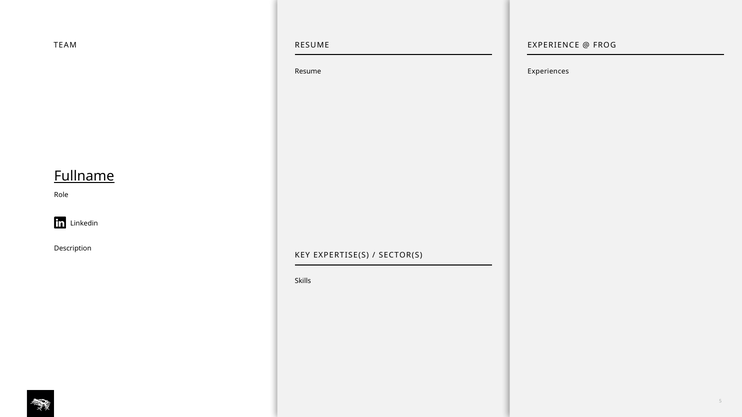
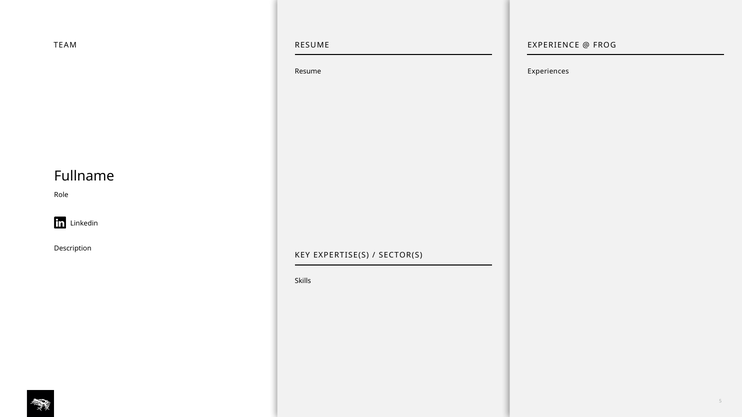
Fullname underline: present -> none (84, 177)
